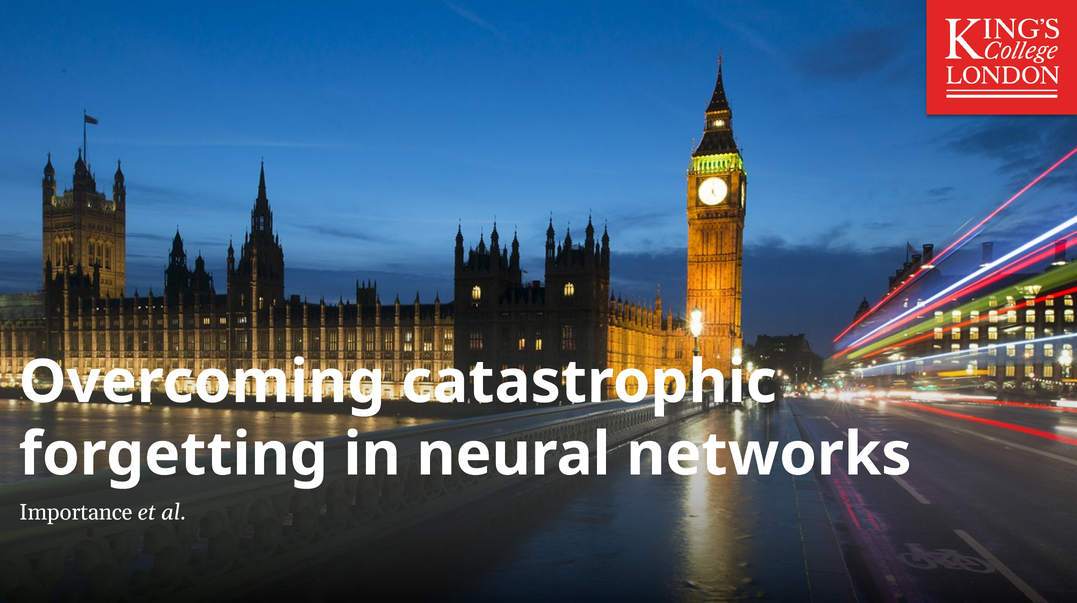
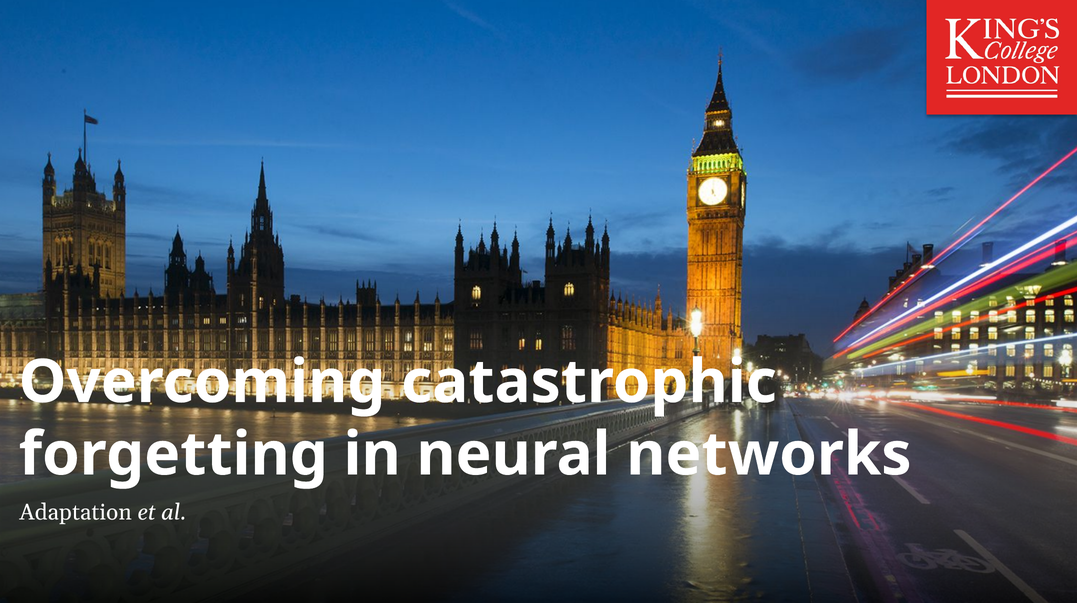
Importance: Importance -> Adaptation (76, 513)
